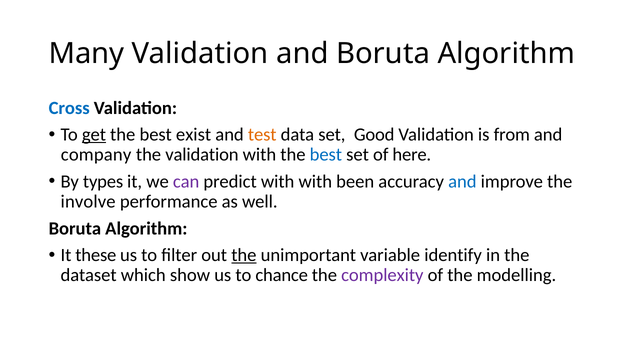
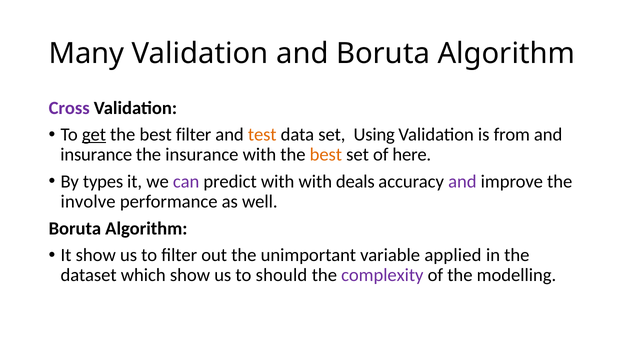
Cross colour: blue -> purple (69, 108)
best exist: exist -> filter (194, 135)
Good: Good -> Using (374, 135)
company: company -> insurance (96, 155)
the validation: validation -> insurance (202, 155)
best colour: blue -> orange (326, 155)
been: been -> deals (355, 181)
and colour: blue -> purple (462, 181)
It these: these -> show (96, 255)
the underline: present -> none (244, 255)
identify: identify -> applied (453, 255)
chance: chance -> should (281, 275)
